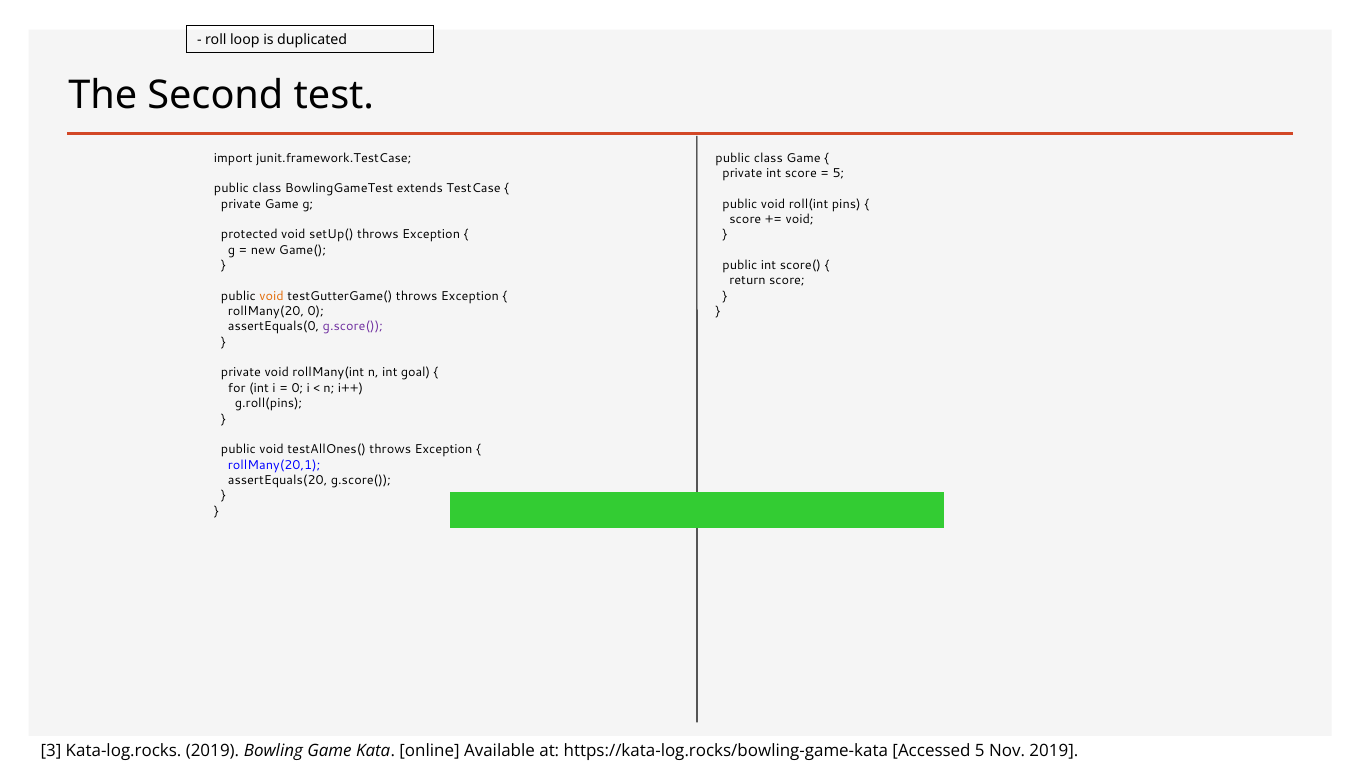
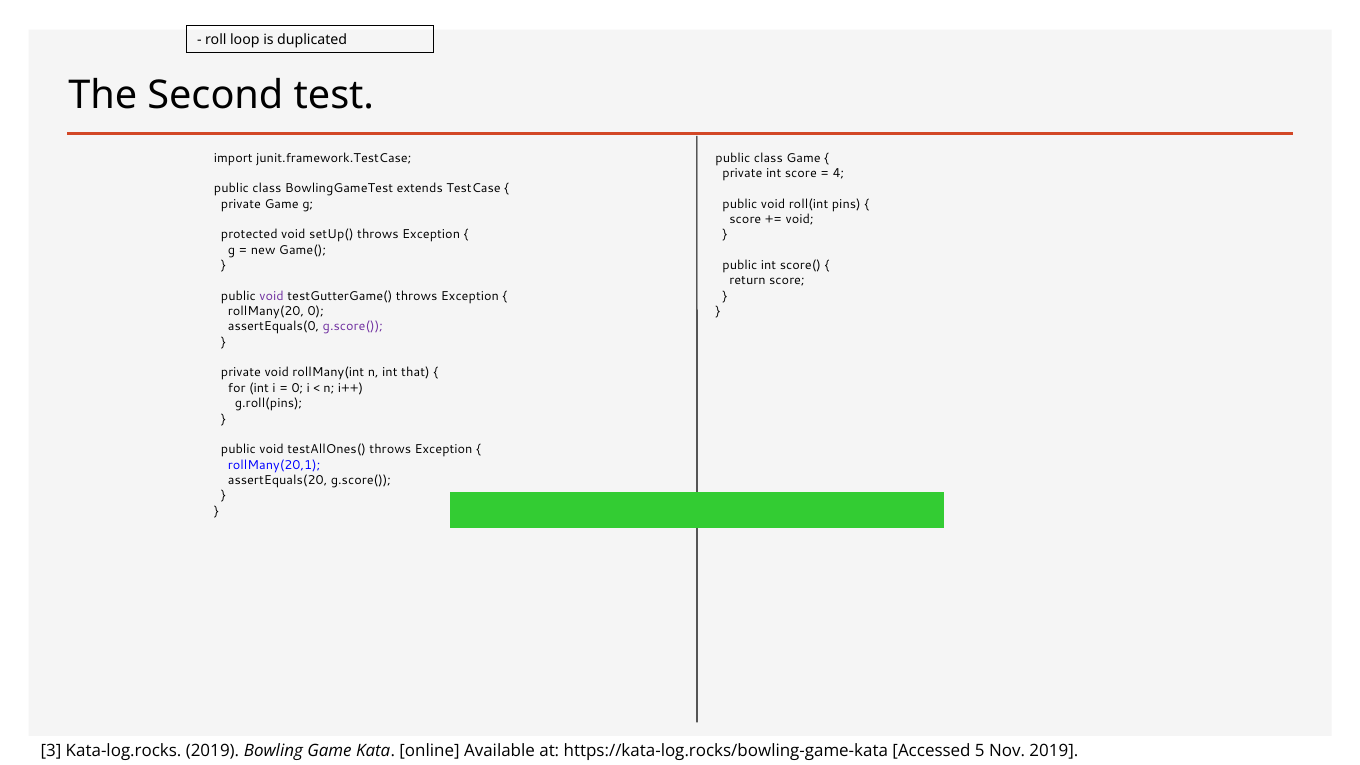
5: 5 -> 4 (838, 173)
void colour: orange -> purple (272, 296)
goal: goal -> that (415, 373)
